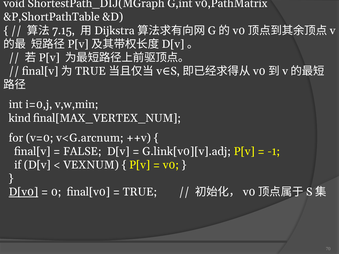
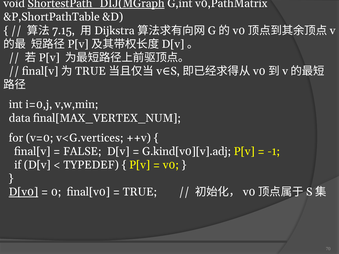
ShortestPath_DIJ(MGraph underline: none -> present (96, 3)
kind: kind -> data (20, 118)
v<G.arcnum: v<G.arcnum -> v<G.vertices (90, 138)
G.link[v0][v].adj: G.link[v0][v].adj -> G.kind[v0][v].adj (187, 152)
VEXNUM: VEXNUM -> TYPEDEF (91, 165)
